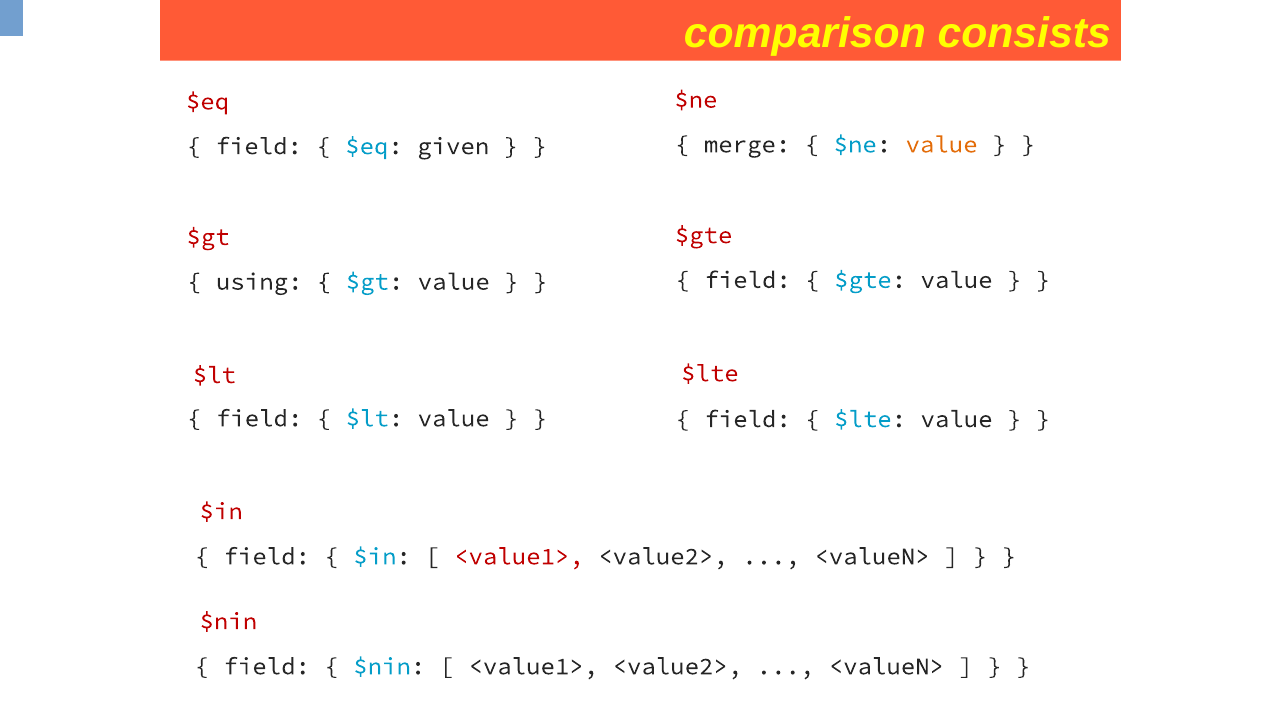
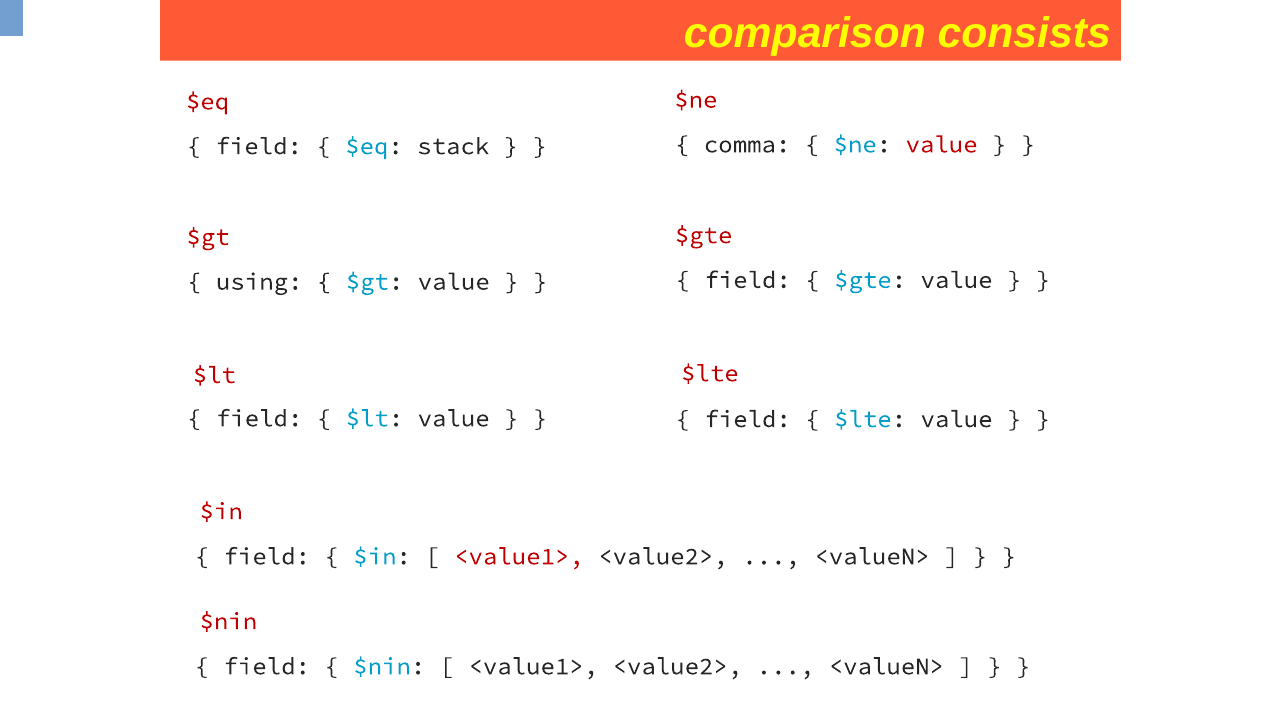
merge: merge -> comma (747, 144)
value colour: orange -> red (942, 144)
given: given -> stack (453, 146)
